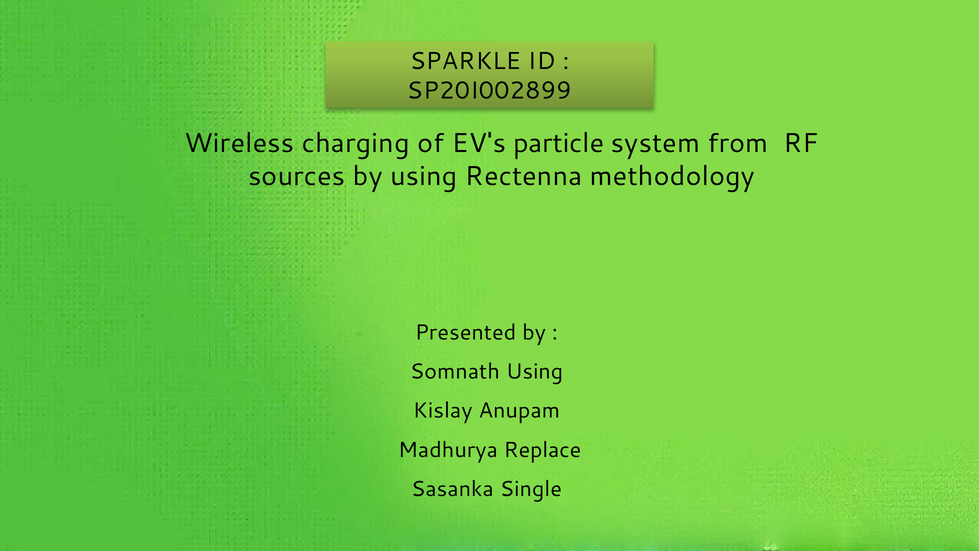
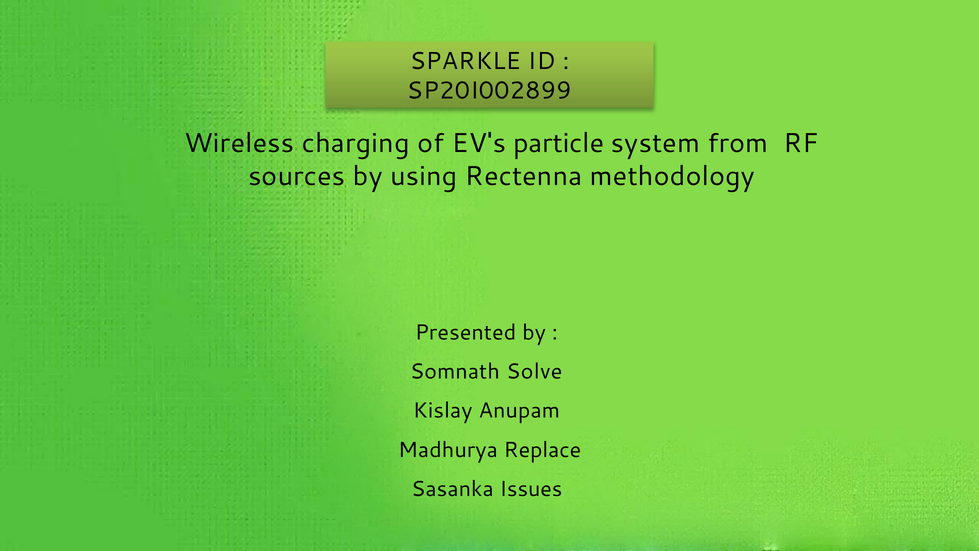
Somnath Using: Using -> Solve (534, 371)
Single: Single -> Issues (531, 489)
